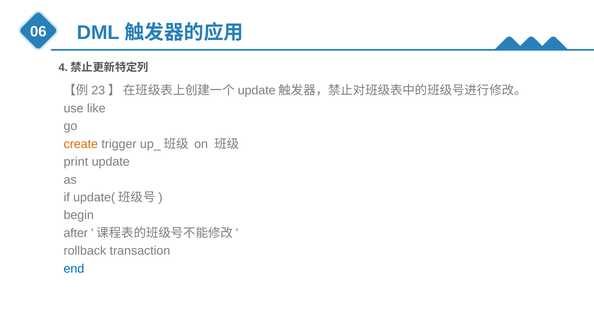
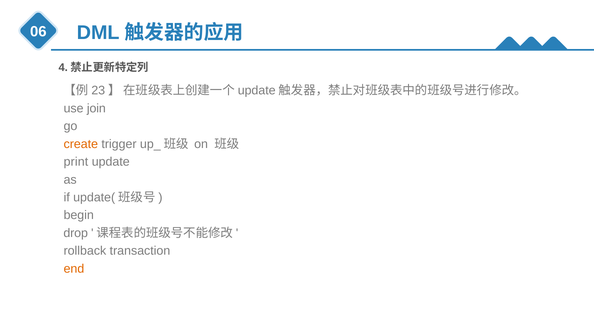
like: like -> join (96, 108)
after: after -> drop (76, 233)
end colour: blue -> orange (74, 269)
